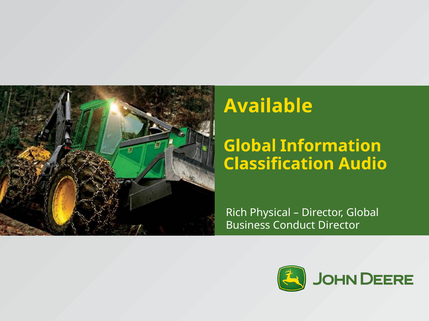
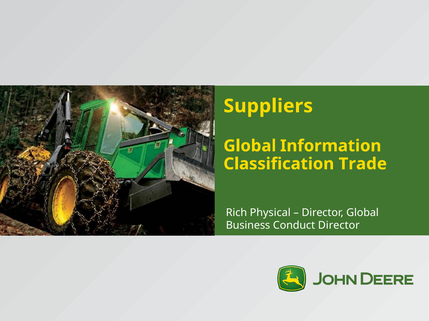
Available: Available -> Suppliers (268, 106)
Audio: Audio -> Trade (363, 164)
